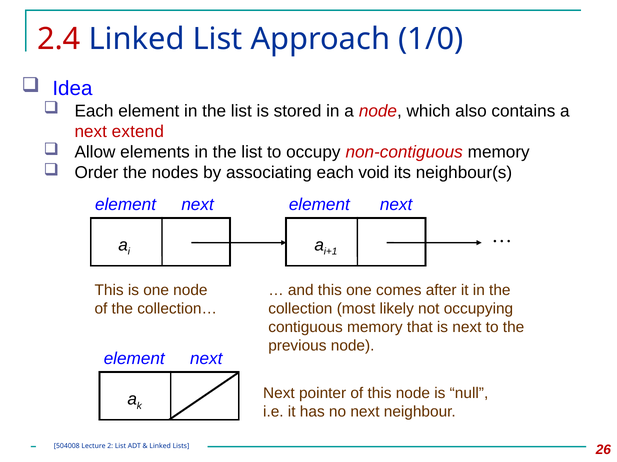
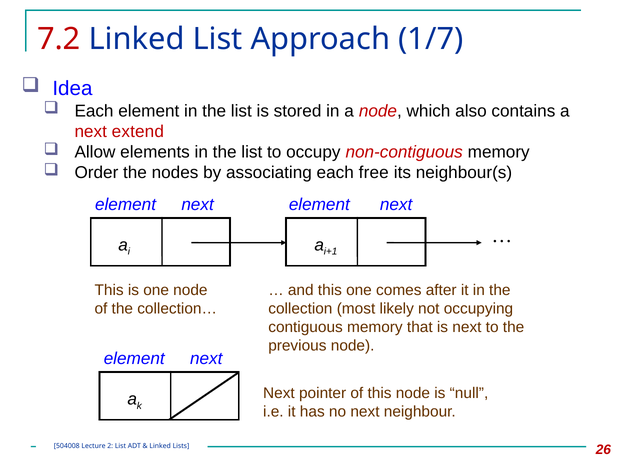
2.4: 2.4 -> 7.2 (59, 39)
1/0: 1/0 -> 1/7 (431, 39)
void: void -> free (374, 173)
